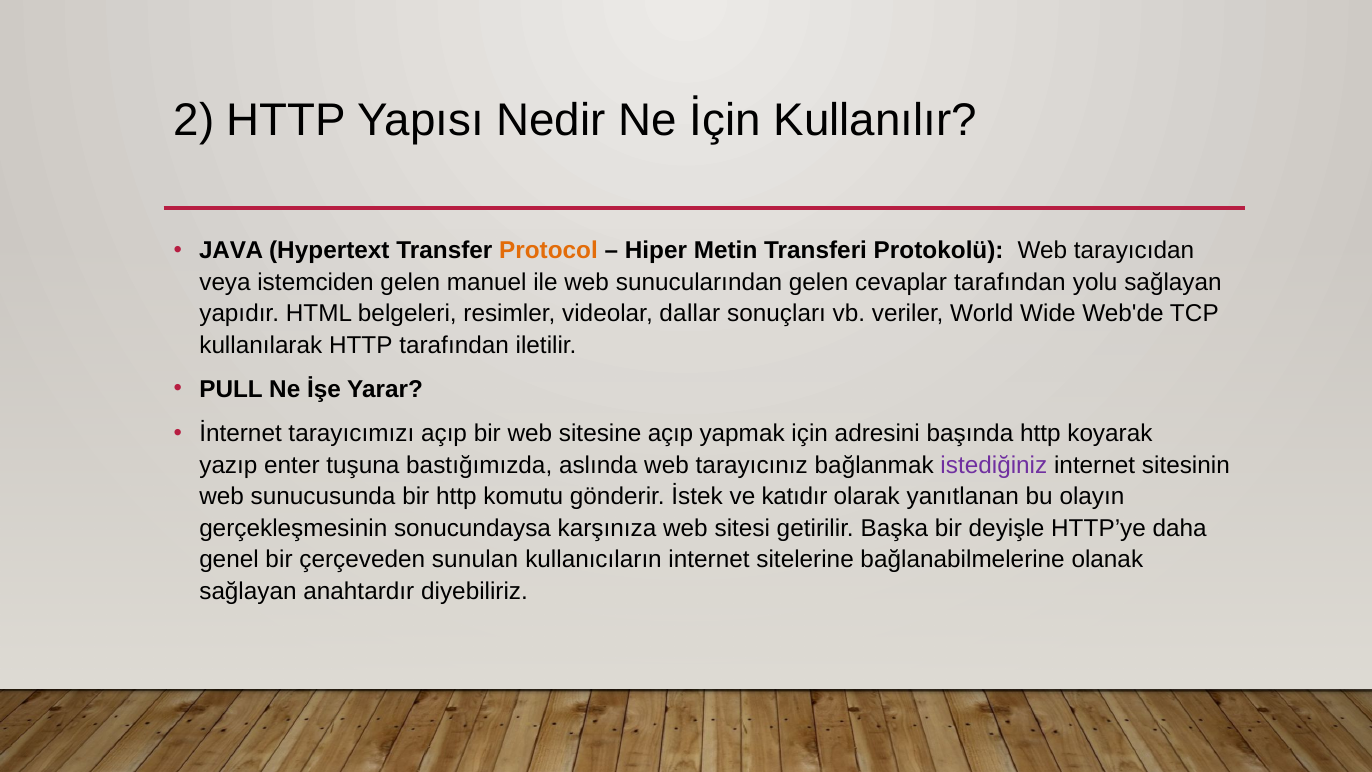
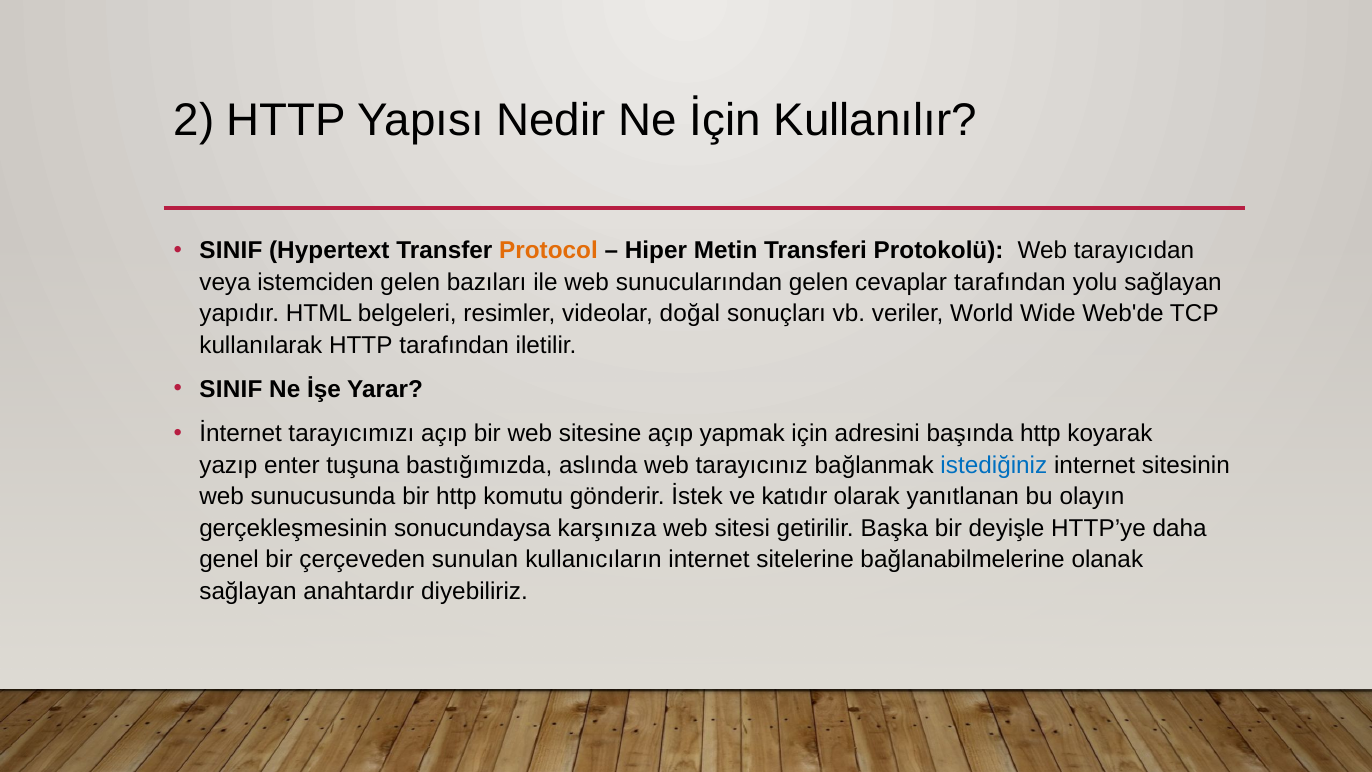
JAVA: JAVA -> SINIF (231, 251)
manuel: manuel -> bazıları (487, 282)
dallar: dallar -> doğal (690, 314)
PULL: PULL -> SINIF (231, 389)
istediğiniz colour: purple -> blue (994, 465)
